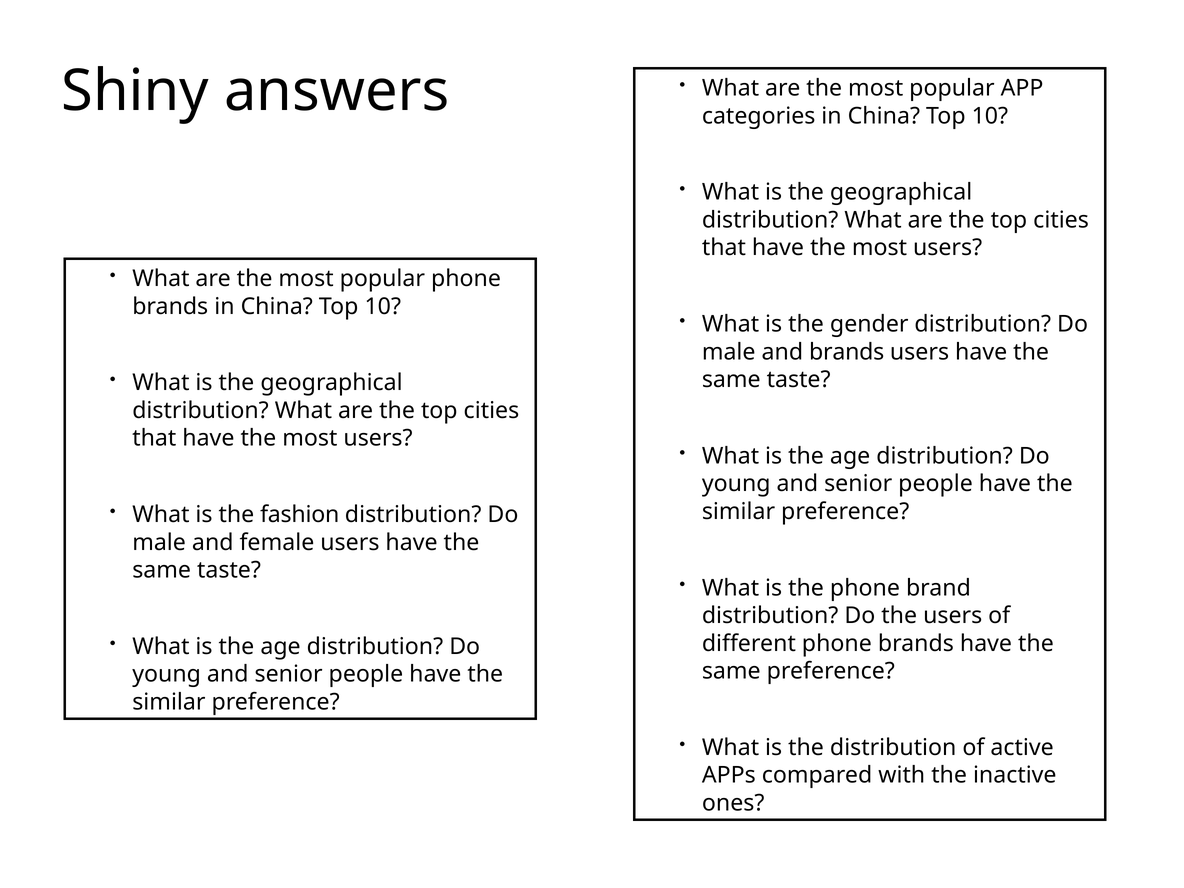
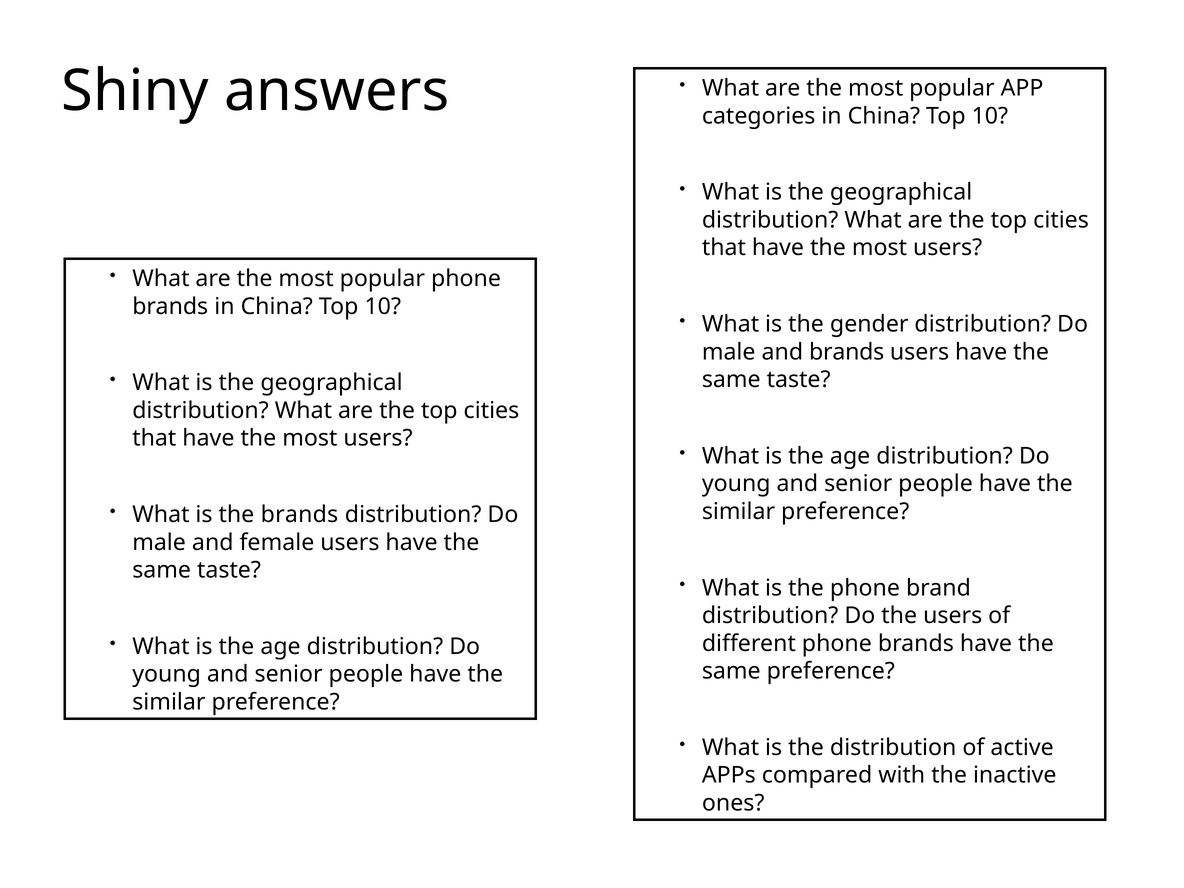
the fashion: fashion -> brands (300, 515)
